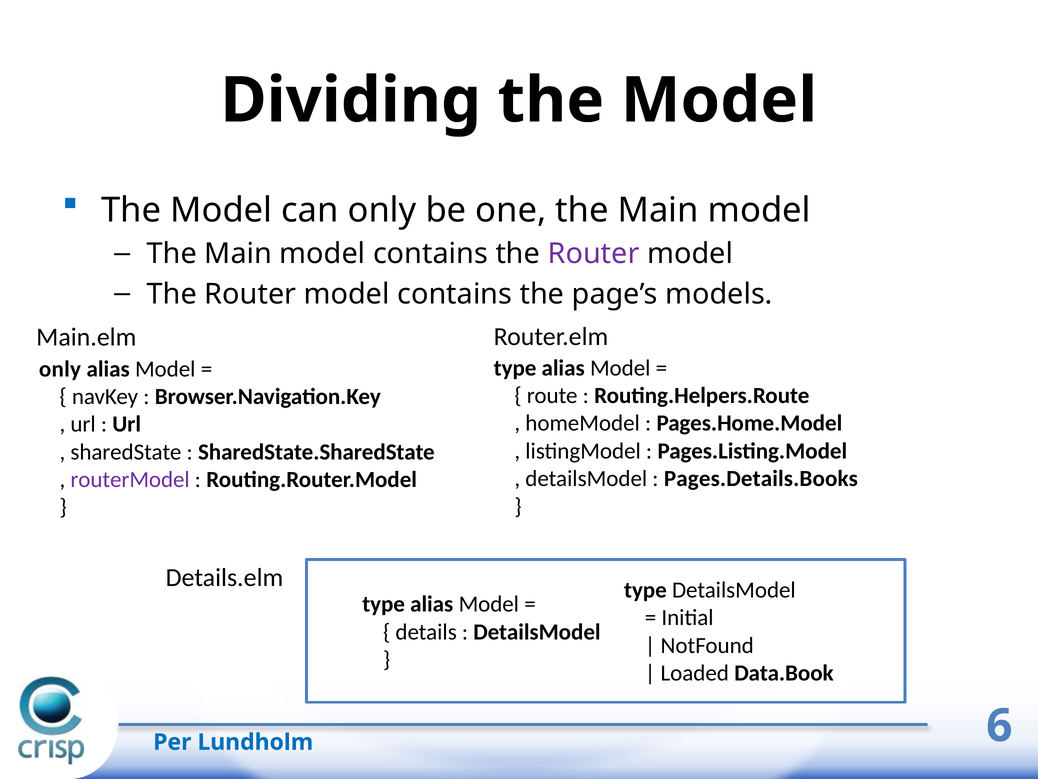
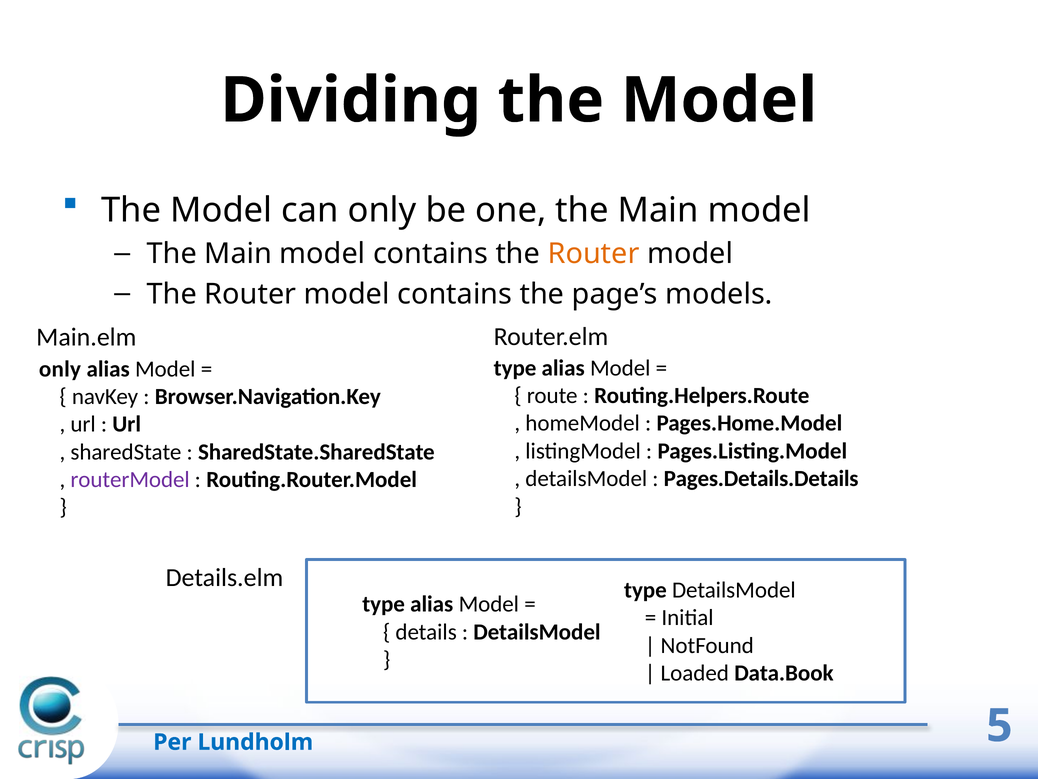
Router colour: purple -> orange (594, 253)
Pages.Details.Books: Pages.Details.Books -> Pages.Details.Details (761, 478)
6: 6 -> 5 (999, 725)
